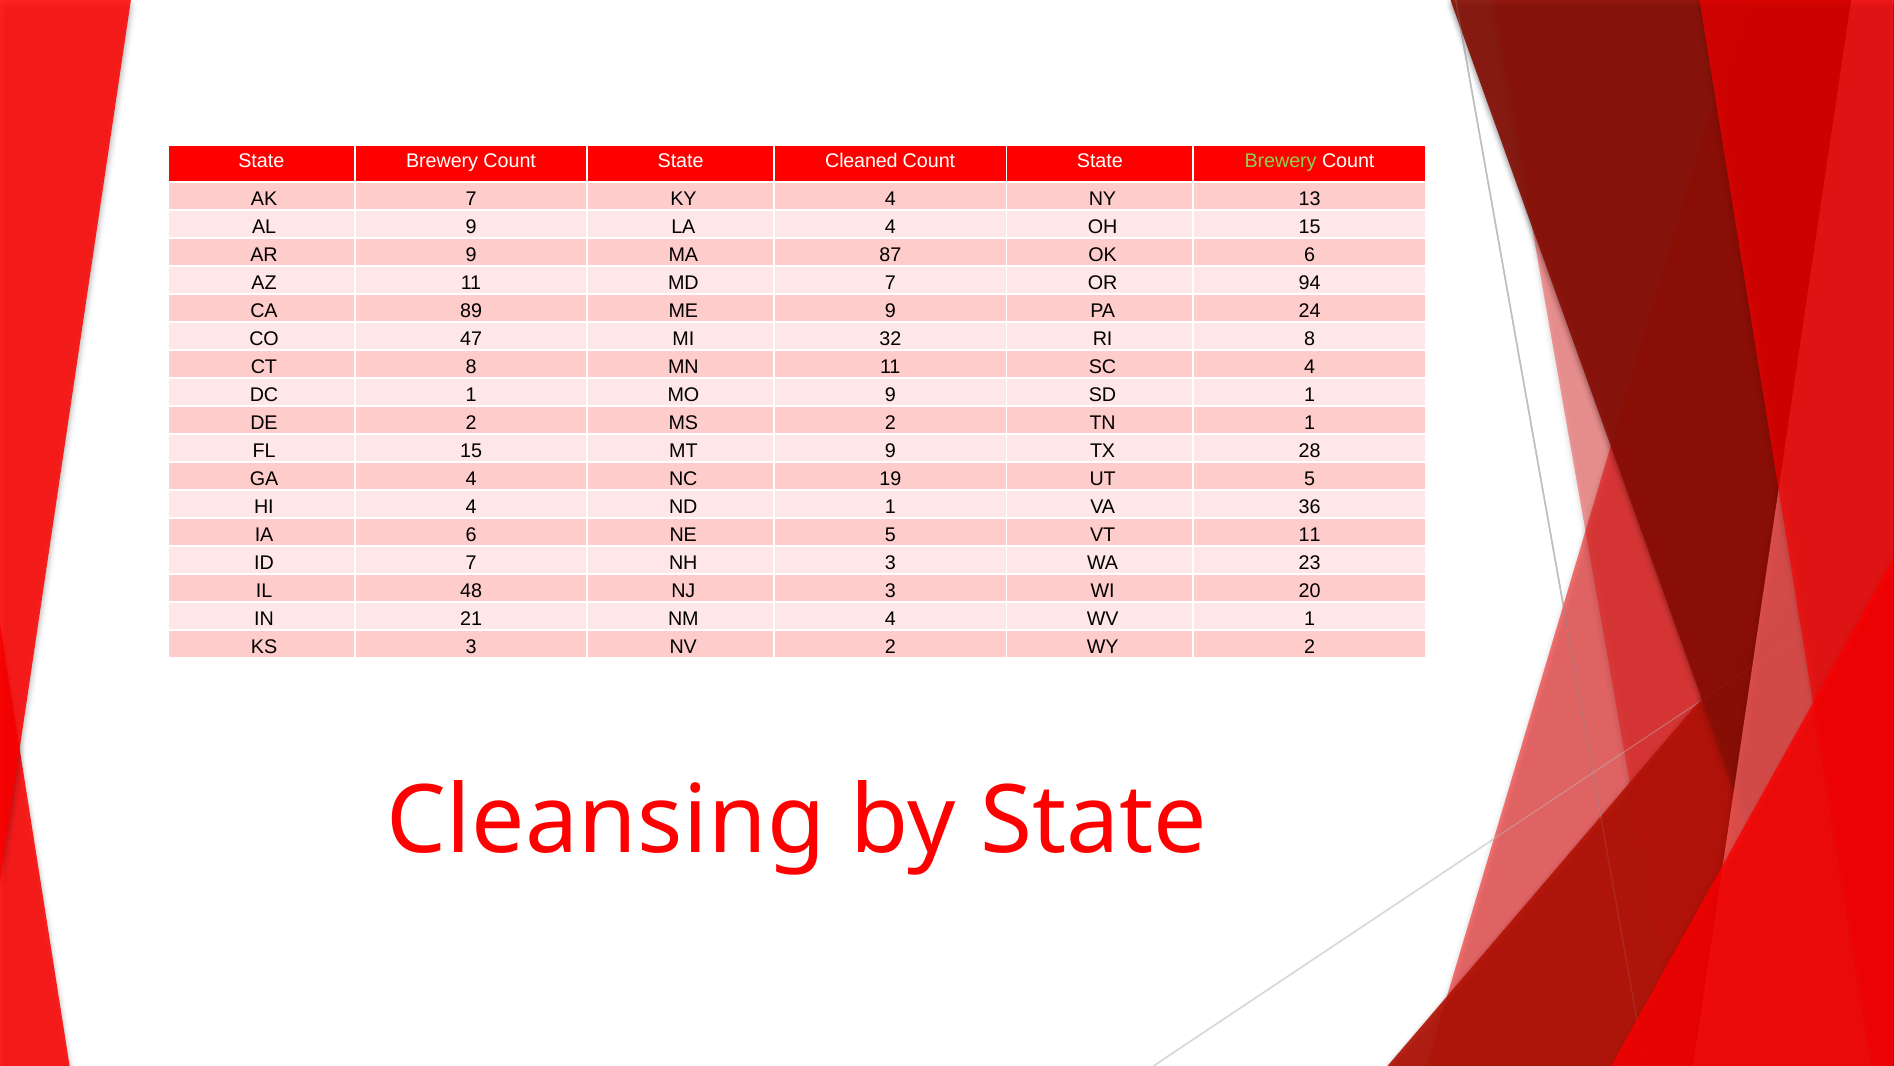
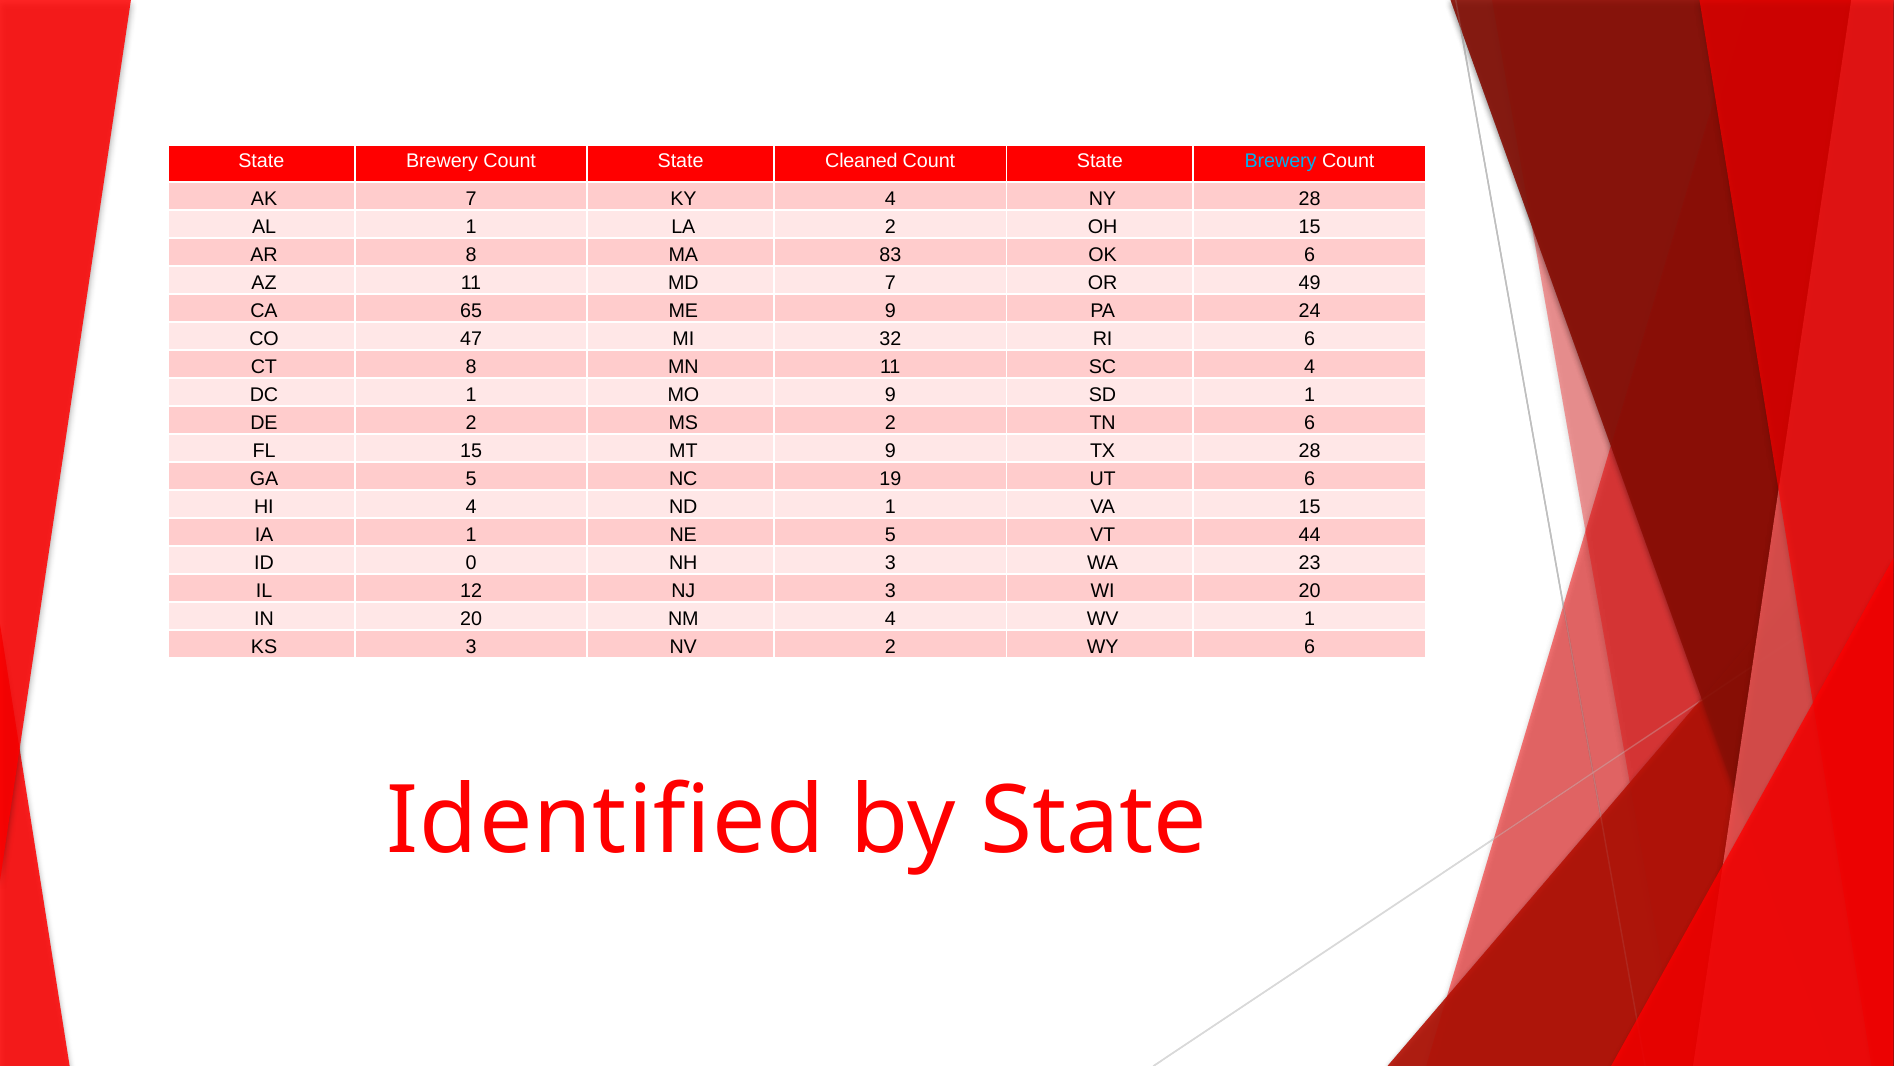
Brewery colour: light green -> light blue (1281, 161)
NY 13: 13 -> 28 (1310, 199)
AL 9: 9 -> 1 (471, 227)
LA 4: 4 -> 2 (890, 227)
AR 9: 9 -> 8 (471, 255)
87: 87 -> 83 (890, 255)
94: 94 -> 49 (1310, 283)
89: 89 -> 65 (471, 311)
RI 8: 8 -> 6 (1310, 339)
TN 1: 1 -> 6 (1310, 423)
GA 4: 4 -> 5 (471, 479)
UT 5: 5 -> 6 (1310, 479)
VA 36: 36 -> 15 (1310, 507)
IA 6: 6 -> 1 (471, 535)
VT 11: 11 -> 44 (1310, 535)
ID 7: 7 -> 0 (471, 563)
48: 48 -> 12 (471, 591)
IN 21: 21 -> 20 (471, 619)
WY 2: 2 -> 6 (1310, 647)
Cleansing: Cleansing -> Identified (606, 820)
